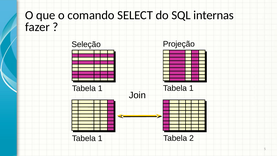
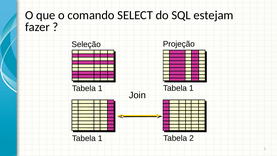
internas: internas -> estejam (213, 15)
